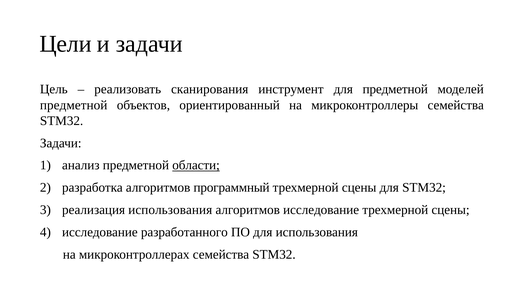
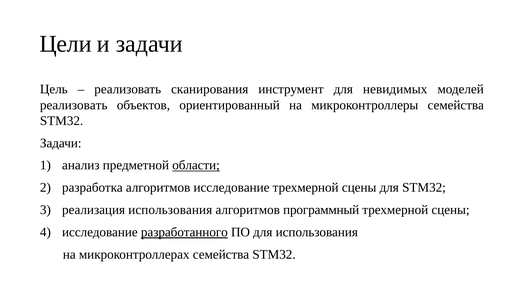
для предметной: предметной -> невидимых (395, 89)
предметной: предметной -> реализовать (74, 105)
алгоритмов программный: программный -> исследование (232, 187)
алгоритмов исследование: исследование -> программный (321, 210)
разработанного underline: none -> present (184, 232)
